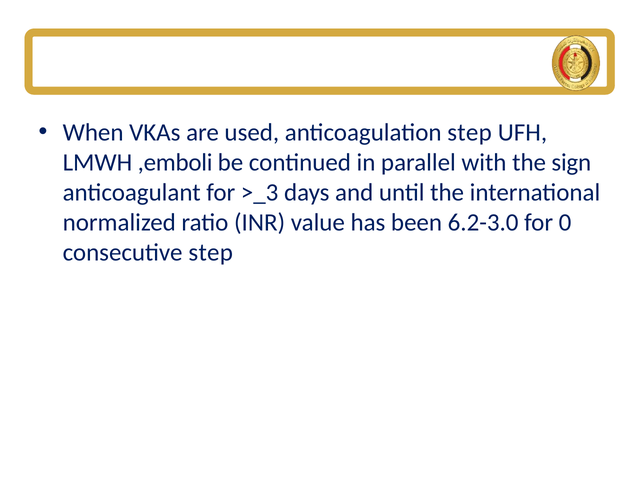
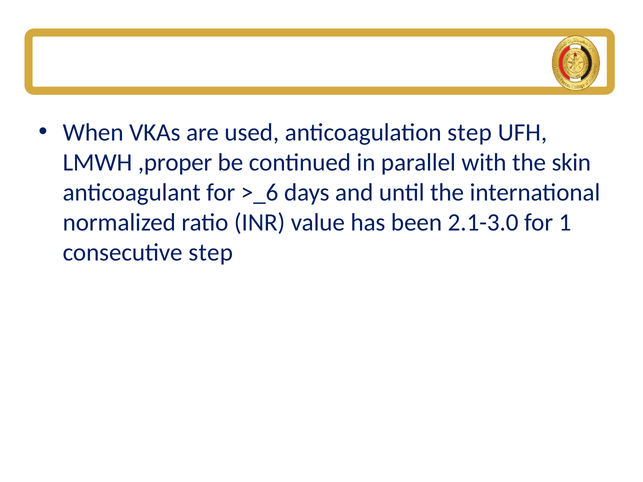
,emboli: ,emboli -> ,proper (175, 163)
sign: sign -> skin (571, 163)
>_3: >_3 -> >_6 (260, 193)
6.2-3.0: 6.2-3.0 -> 2.1-3.0 (483, 223)
0: 0 -> 1 (565, 223)
